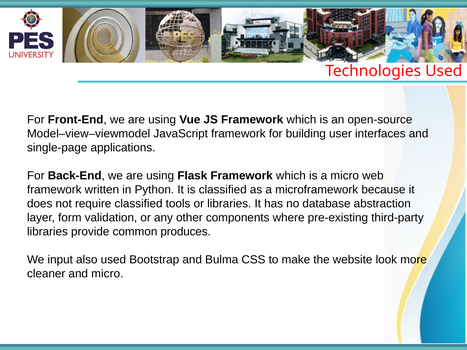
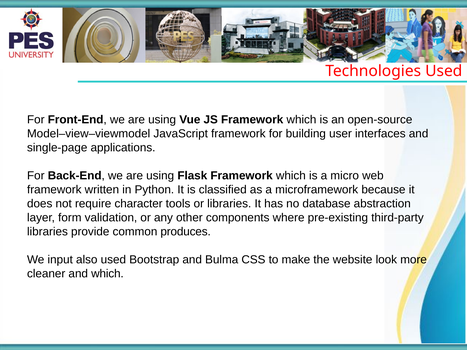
require classified: classified -> character (139, 204)
and micro: micro -> which (107, 274)
